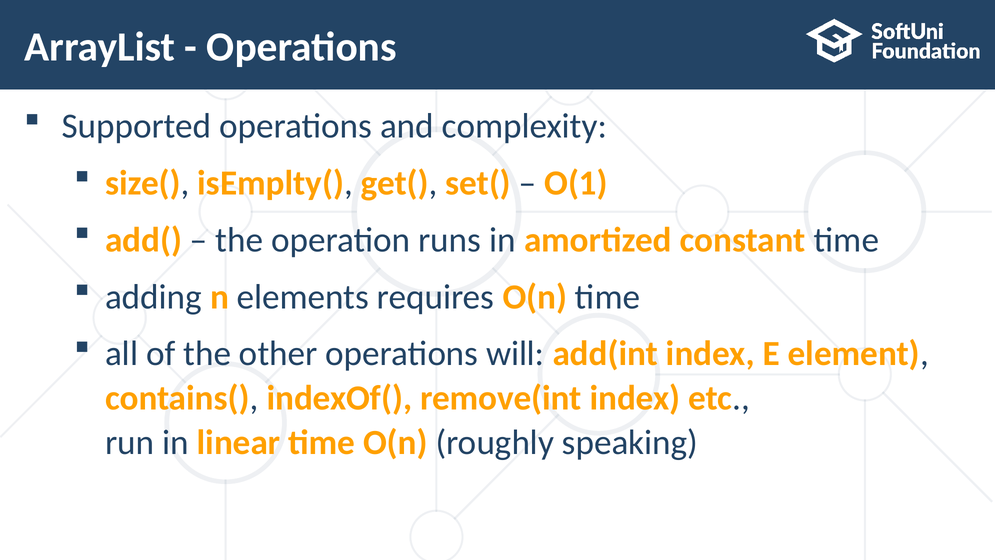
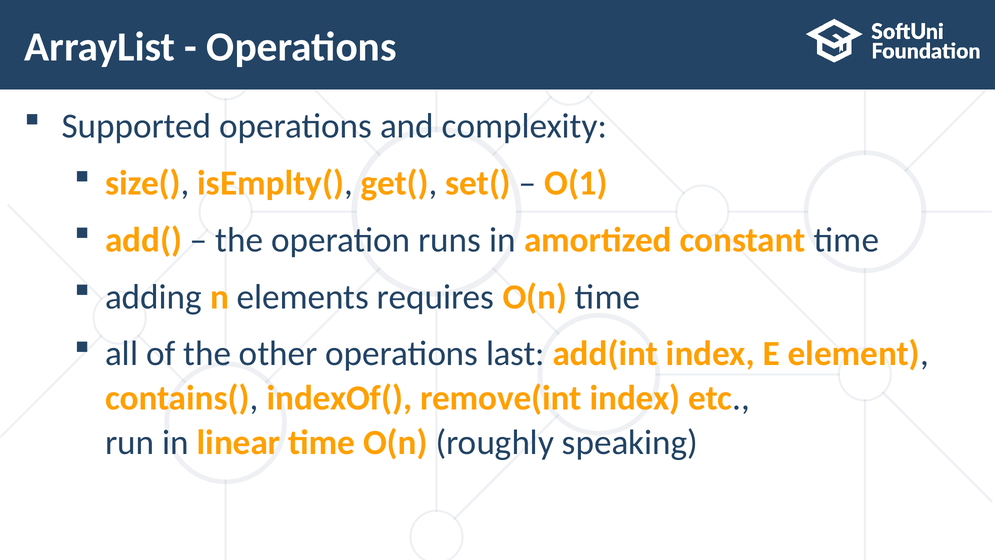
will: will -> last (515, 354)
